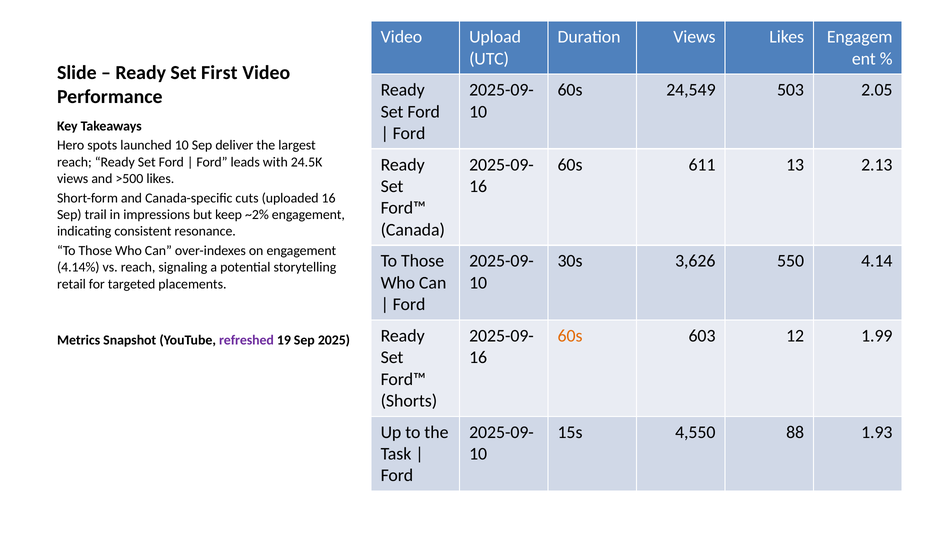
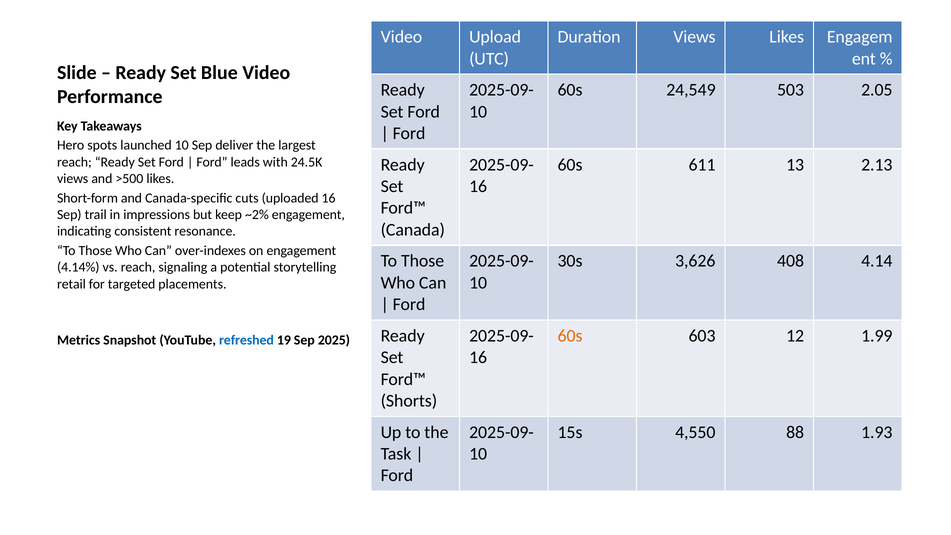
First: First -> Blue (219, 73)
550: 550 -> 408 (791, 261)
refreshed colour: purple -> blue (246, 340)
